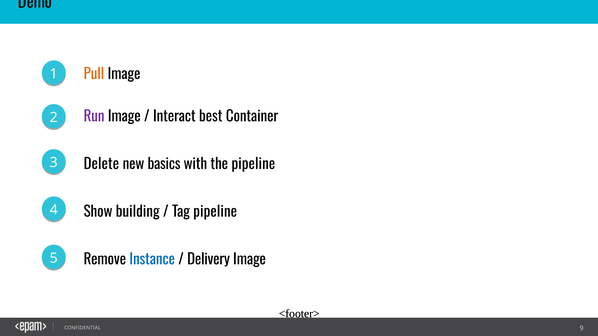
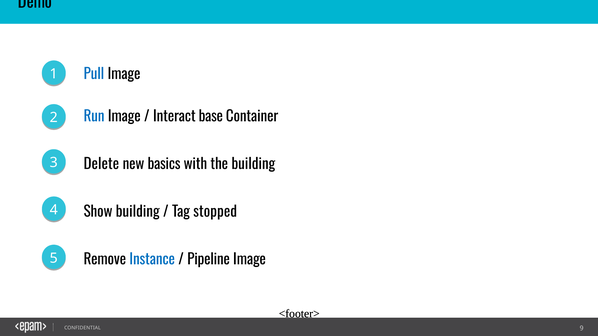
Pull colour: orange -> blue (94, 74)
Run colour: purple -> blue (94, 117)
best: best -> base (211, 117)
the pipeline: pipeline -> building (253, 165)
Tag pipeline: pipeline -> stopped (215, 212)
Delivery: Delivery -> Pipeline (209, 260)
